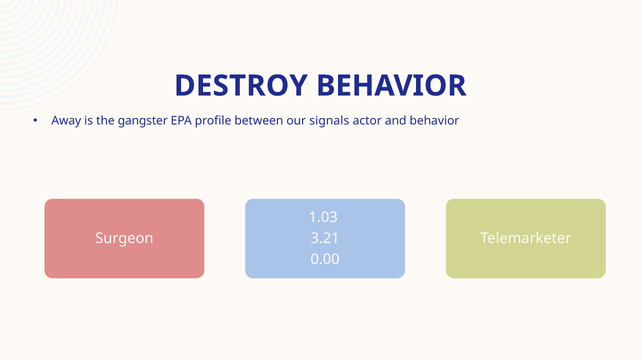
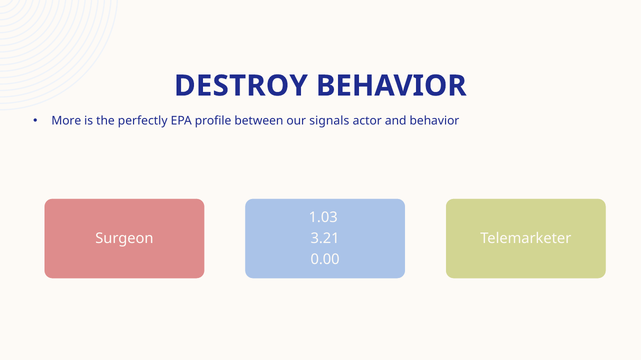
Away: Away -> More (66, 121)
gangster: gangster -> perfectly (143, 121)
